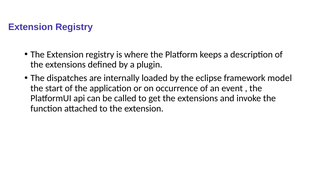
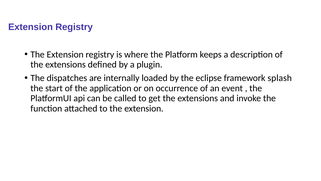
model: model -> splash (280, 78)
